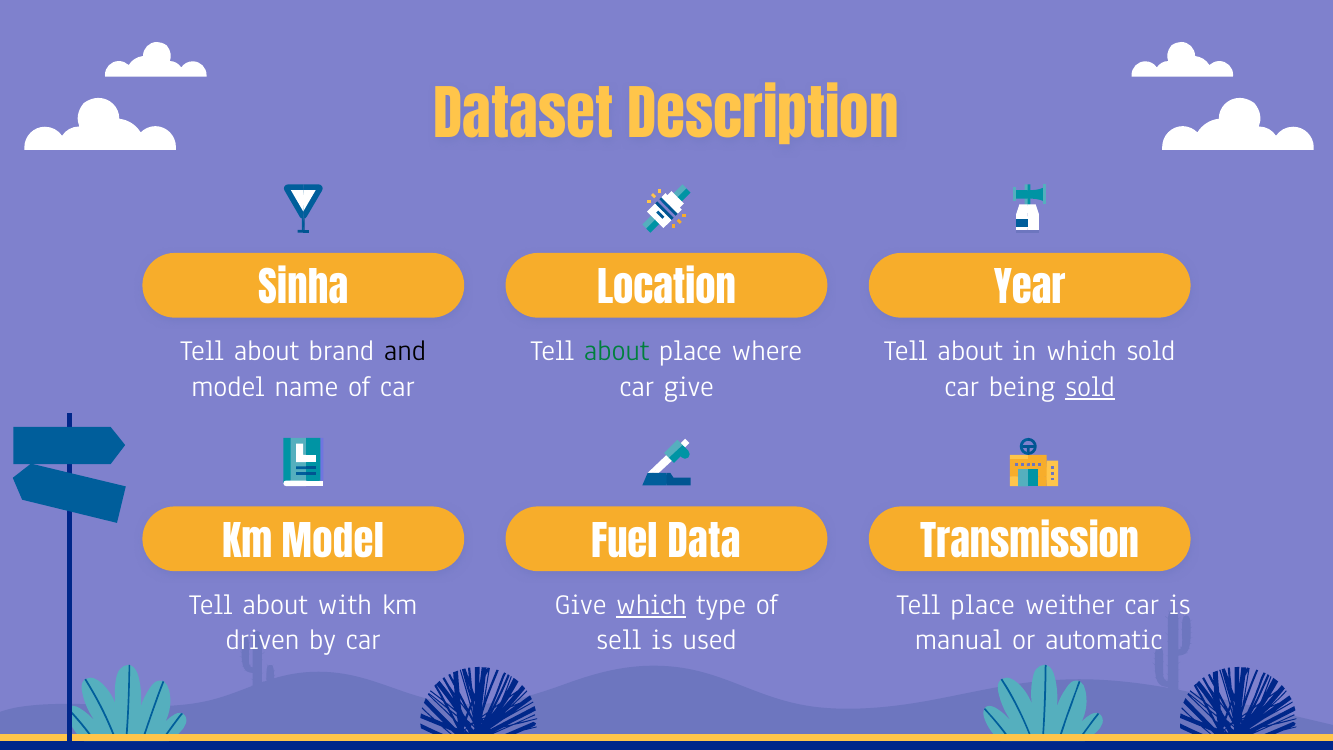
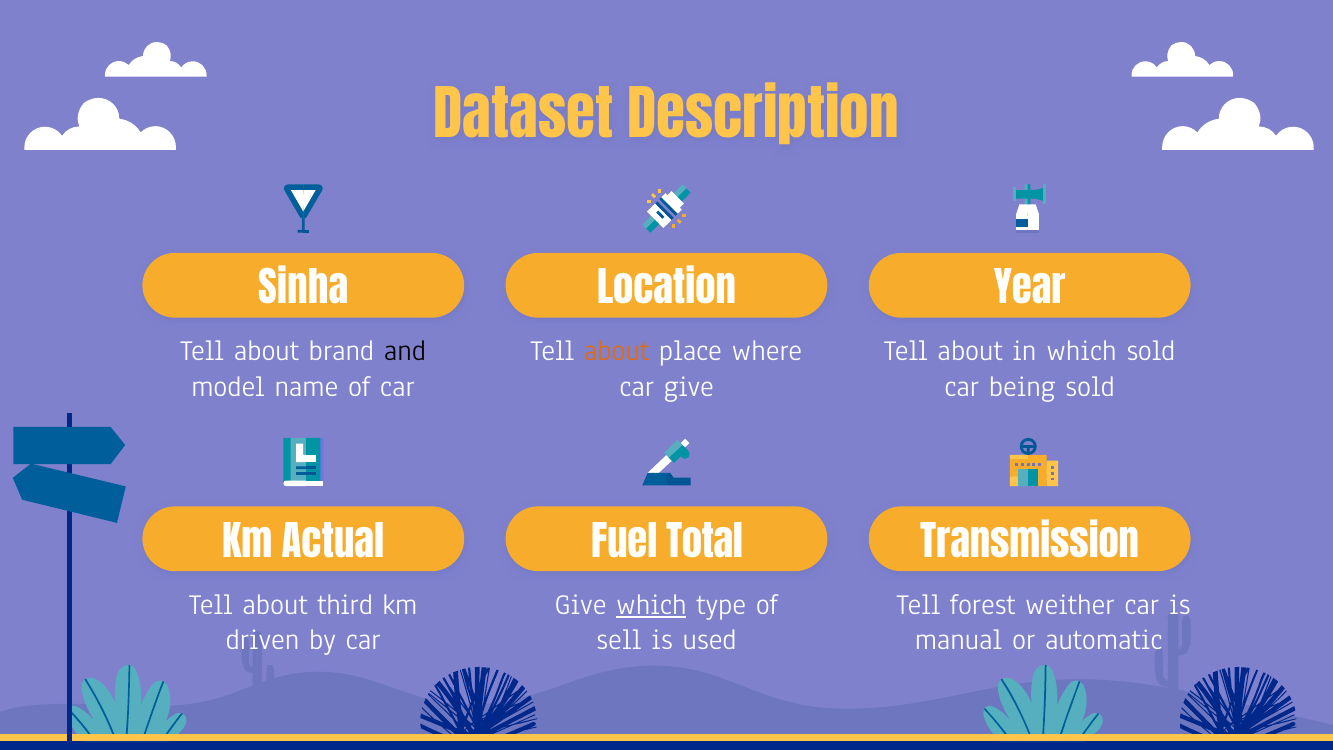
about colour: green -> orange (617, 351)
sold underline: present -> none (1090, 386)
Km Model: Model -> Actual (333, 543)
Data: Data -> Total (705, 543)
with: with -> third (345, 604)
Tell place: place -> forest (983, 604)
